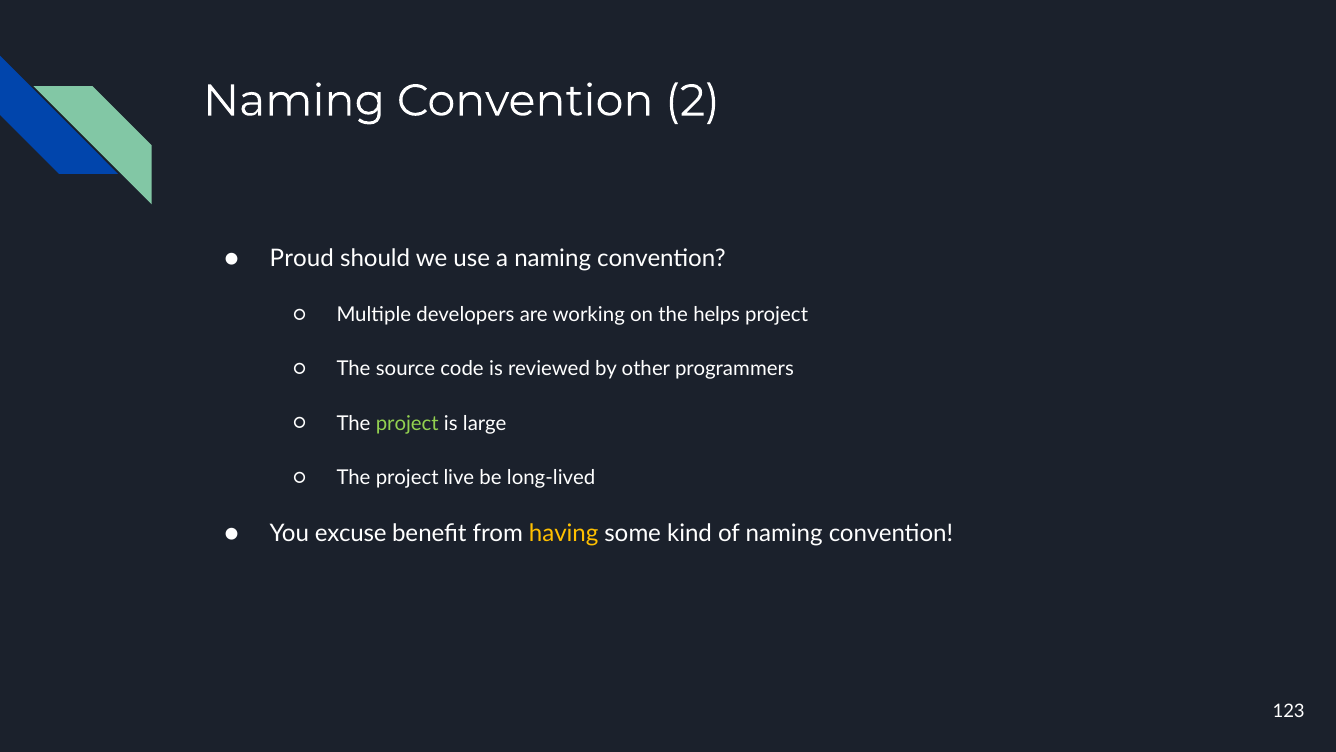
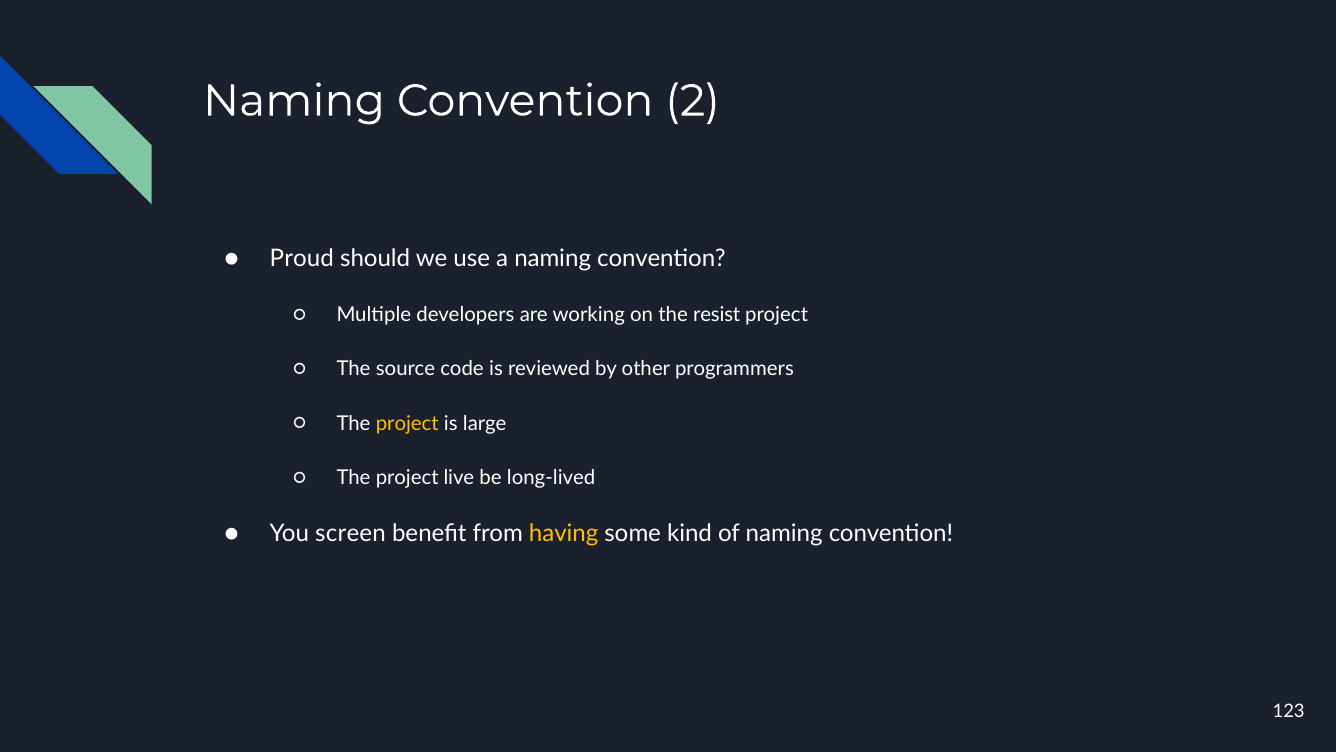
helps: helps -> resist (717, 315)
project colour: light green -> yellow (407, 423)
excuse: excuse -> screen (351, 533)
